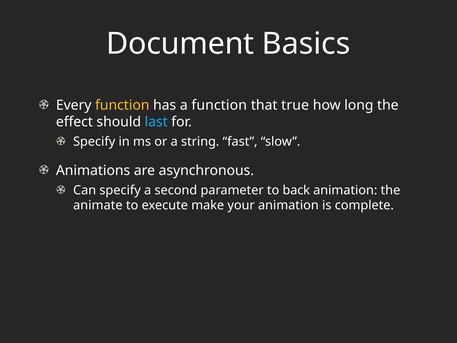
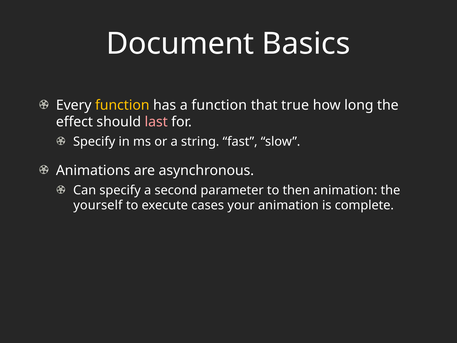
last colour: light blue -> pink (156, 122)
back: back -> then (296, 190)
animate: animate -> yourself (98, 205)
make: make -> cases (208, 205)
